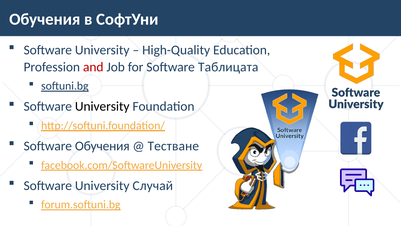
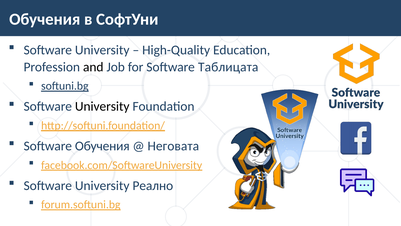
and colour: red -> black (93, 67)
Тестване: Тестване -> Неговата (173, 146)
Случай: Случай -> Реално (153, 185)
